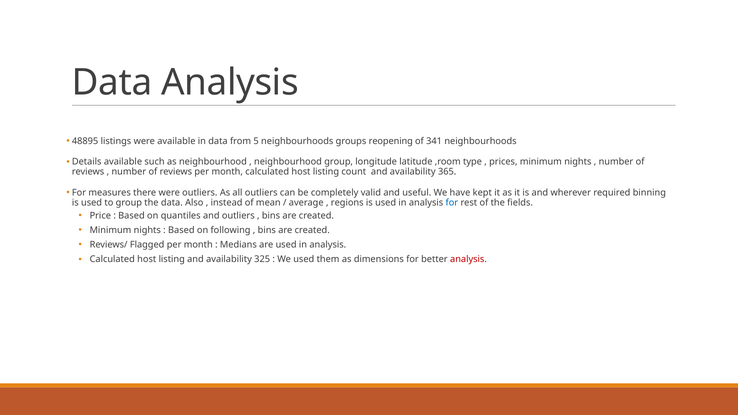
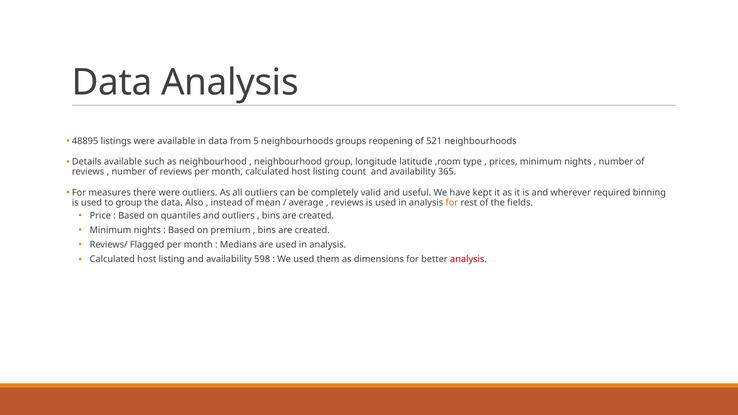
341: 341 -> 521 (434, 141)
regions: regions -> reviews (347, 203)
for colour: blue -> orange (452, 203)
following: following -> premium (231, 230)
325: 325 -> 598 (262, 259)
